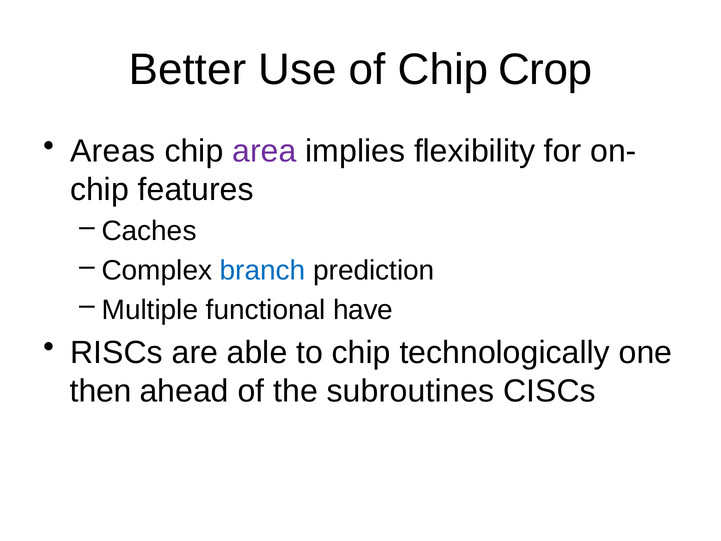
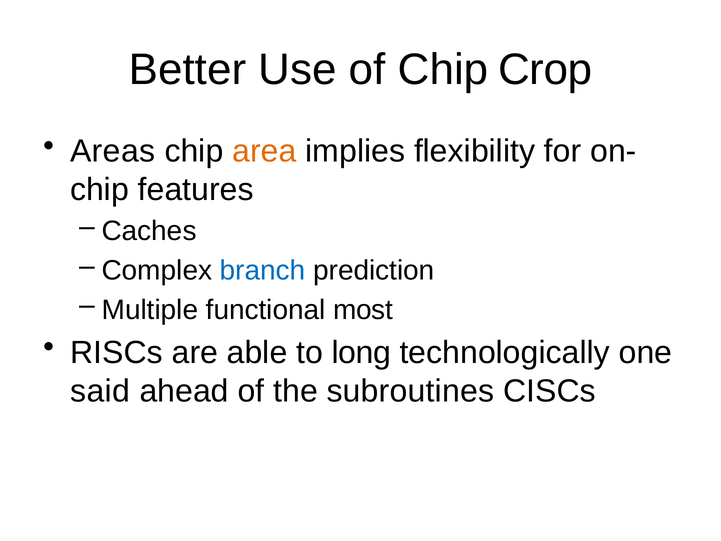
area colour: purple -> orange (264, 151)
have: have -> most (363, 310)
to chip: chip -> long (361, 352)
then: then -> said (100, 391)
